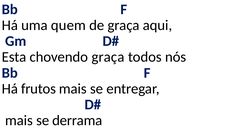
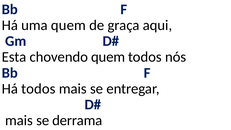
chovendo graça: graça -> quem (108, 57)
Há frutos: frutos -> todos (38, 89)
